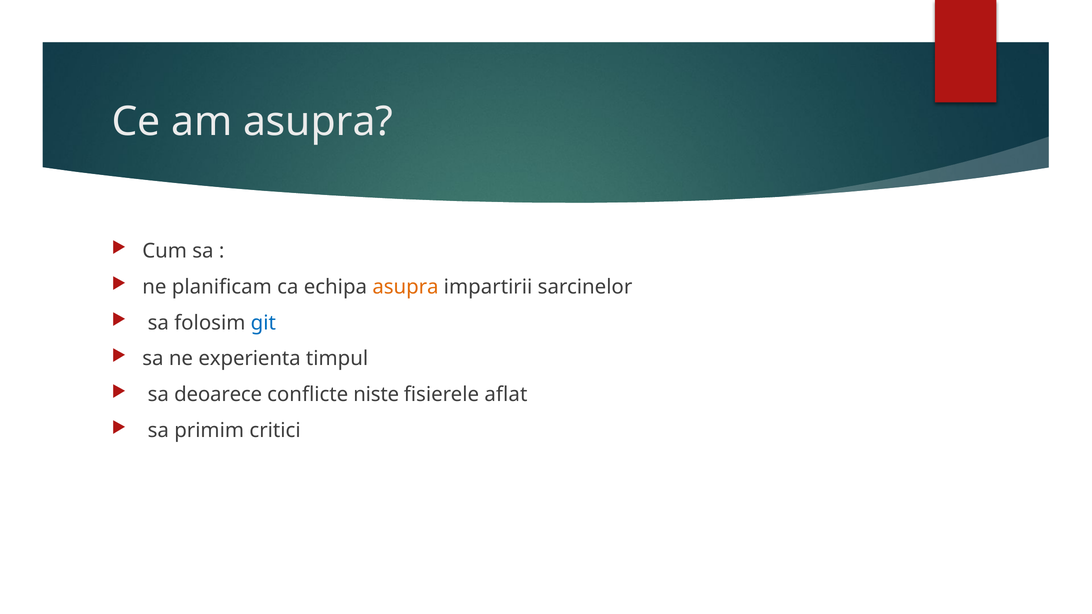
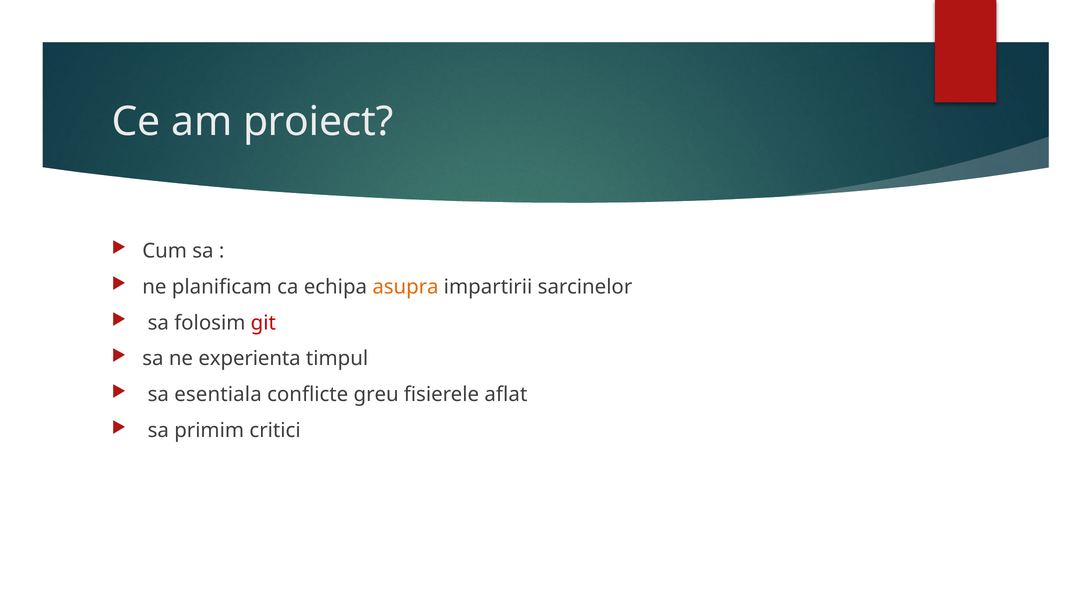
am asupra: asupra -> proiect (318, 122)
git colour: blue -> red (263, 323)
deoarece: deoarece -> esentiala (218, 395)
niste: niste -> greu (376, 395)
